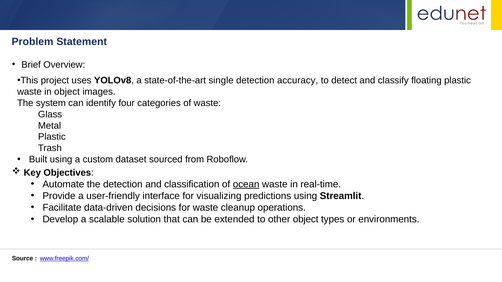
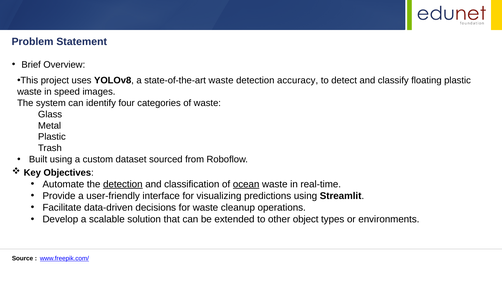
state-of-the-art single: single -> waste (221, 81)
in object: object -> speed (67, 92)
detection underline: none -> present (123, 185)
